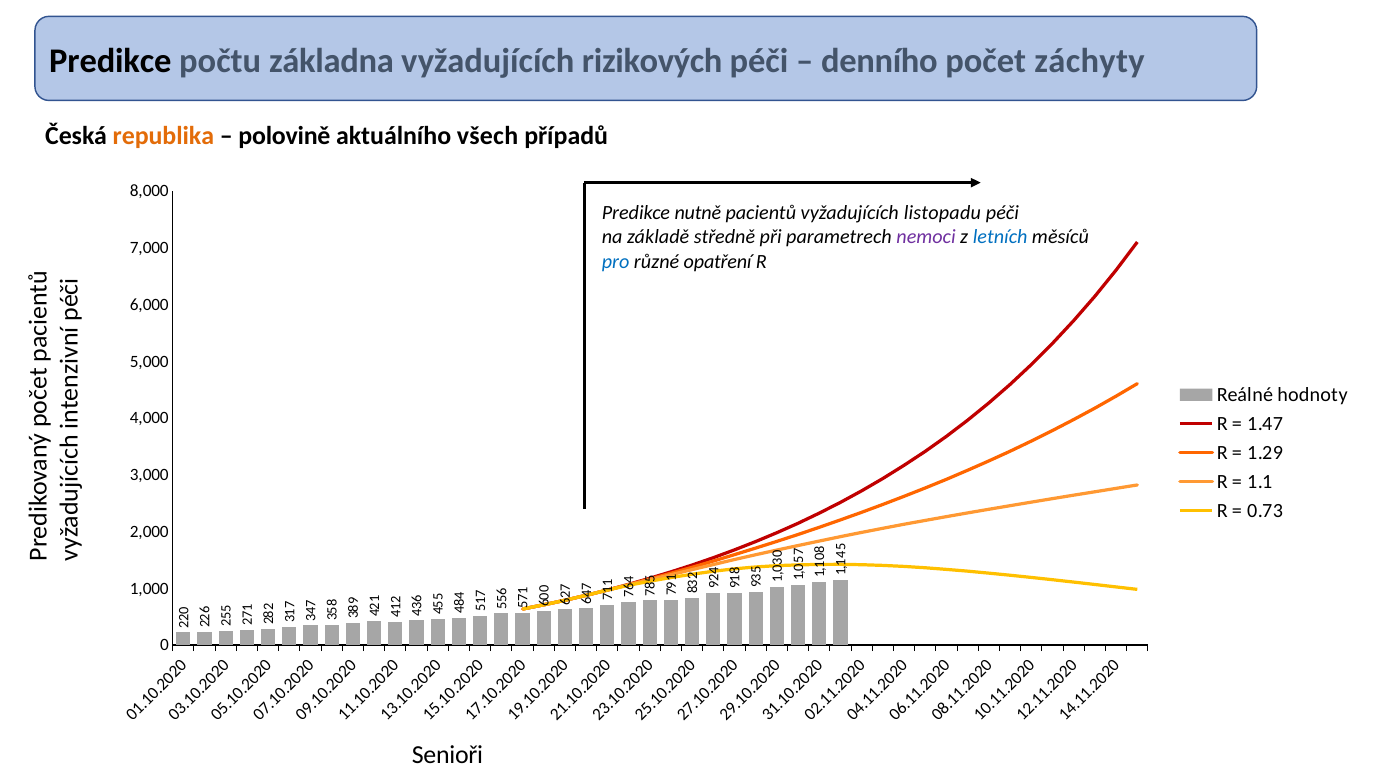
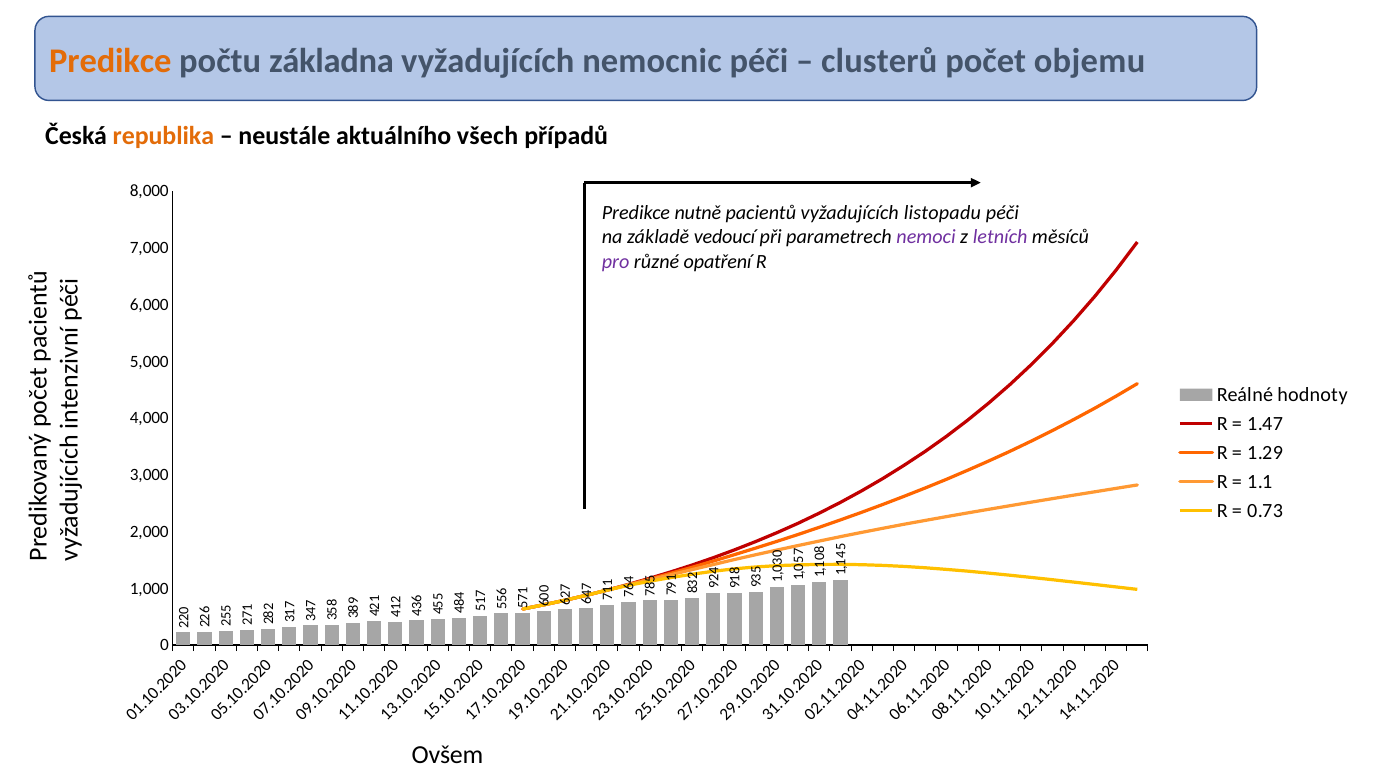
Predikce colour: black -> orange (110, 61)
rizikových: rizikových -> nemocnic (652, 61)
denního: denního -> clusterů (879, 61)
záchyty: záchyty -> objemu (1090, 61)
polovině: polovině -> neustále (284, 136)
středně: středně -> vedoucí (725, 237)
letních colour: blue -> purple (1000, 237)
pro colour: blue -> purple (616, 261)
Senioři: Senioři -> Ovšem (447, 755)
